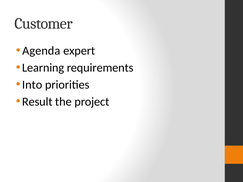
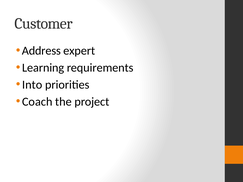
Agenda: Agenda -> Address (41, 51)
Result: Result -> Coach (37, 102)
